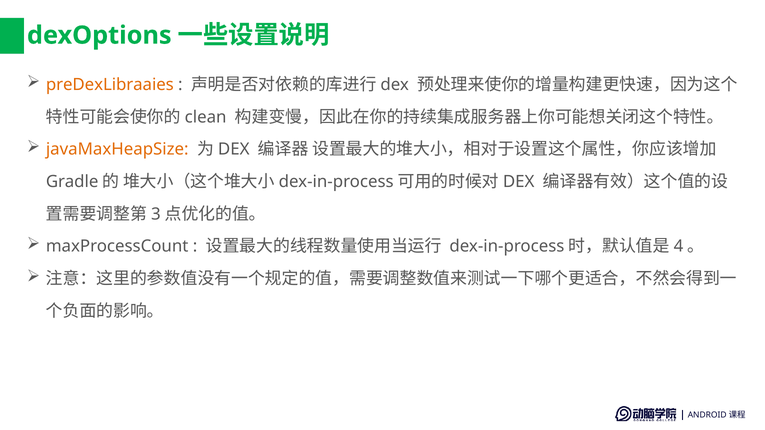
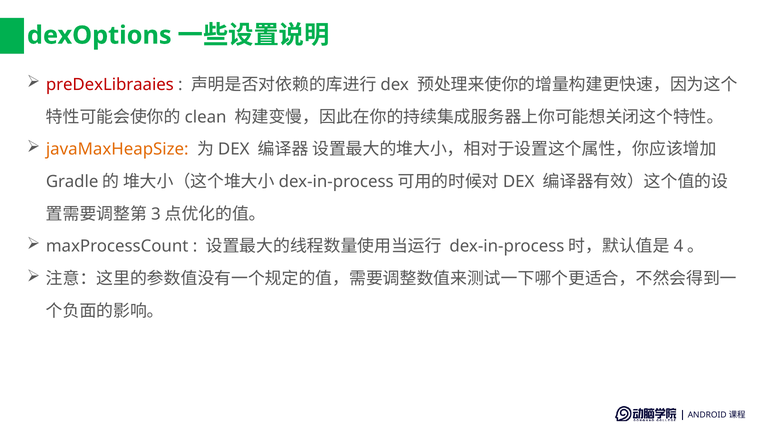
preDexLibraaies colour: orange -> red (110, 85)
